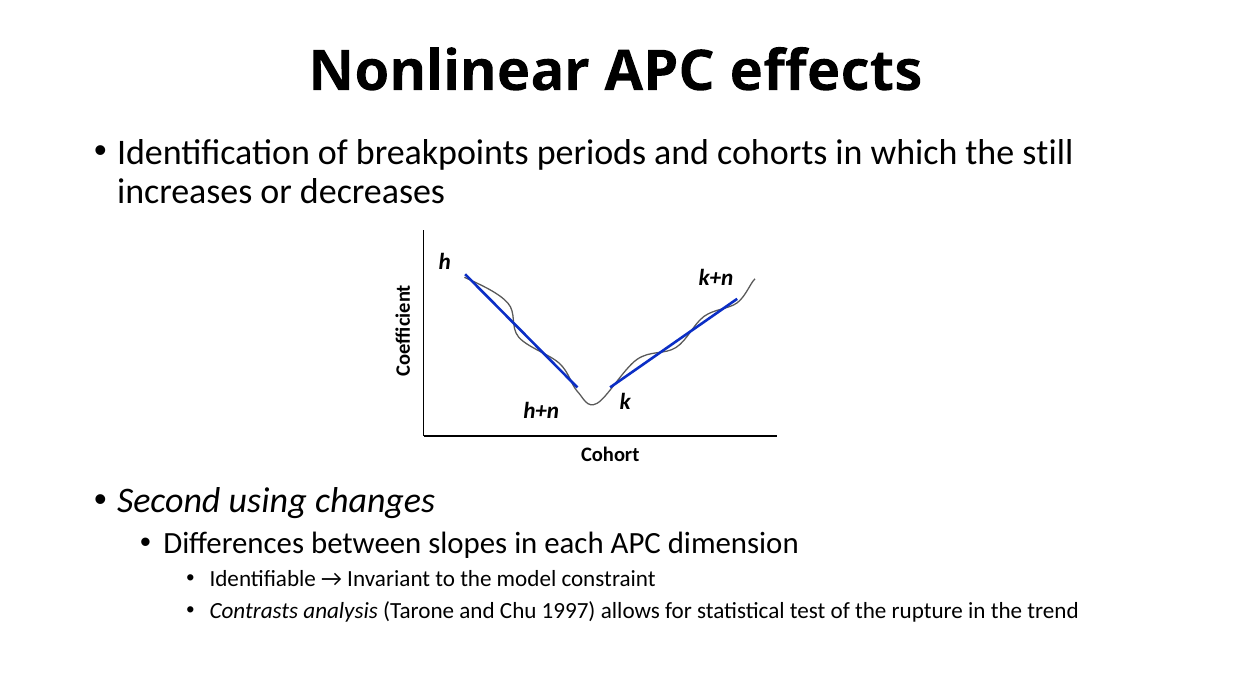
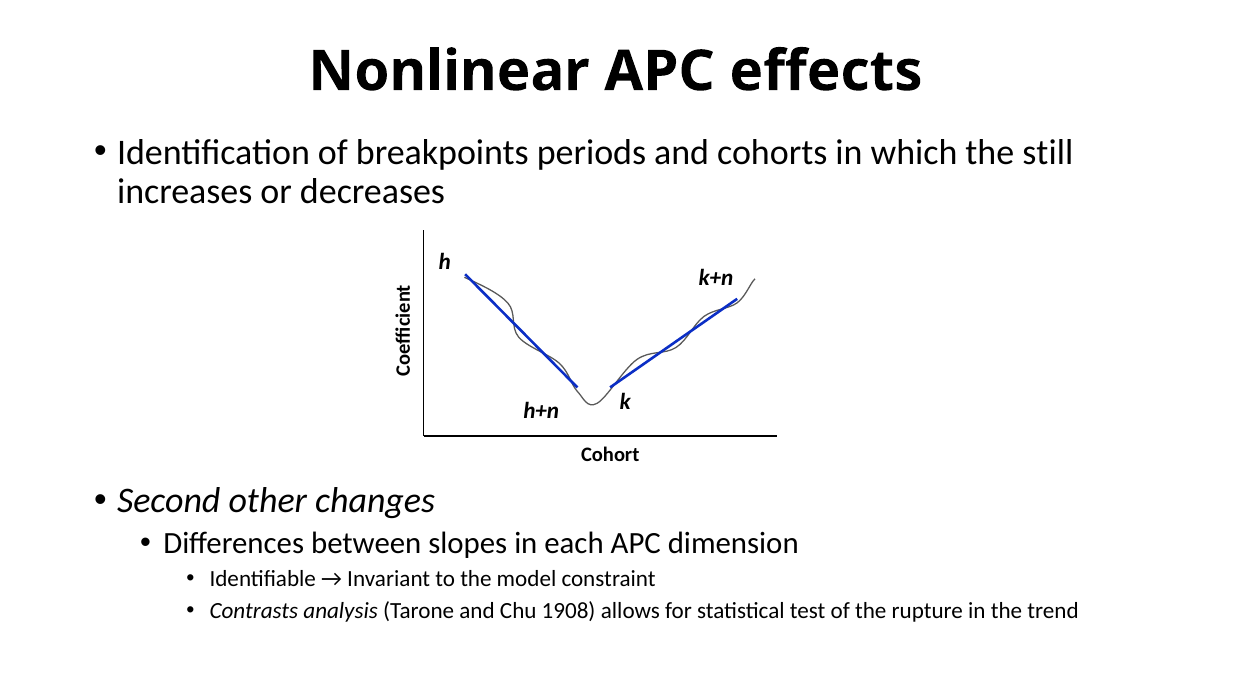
using: using -> other (268, 501)
1997: 1997 -> 1908 (569, 610)
